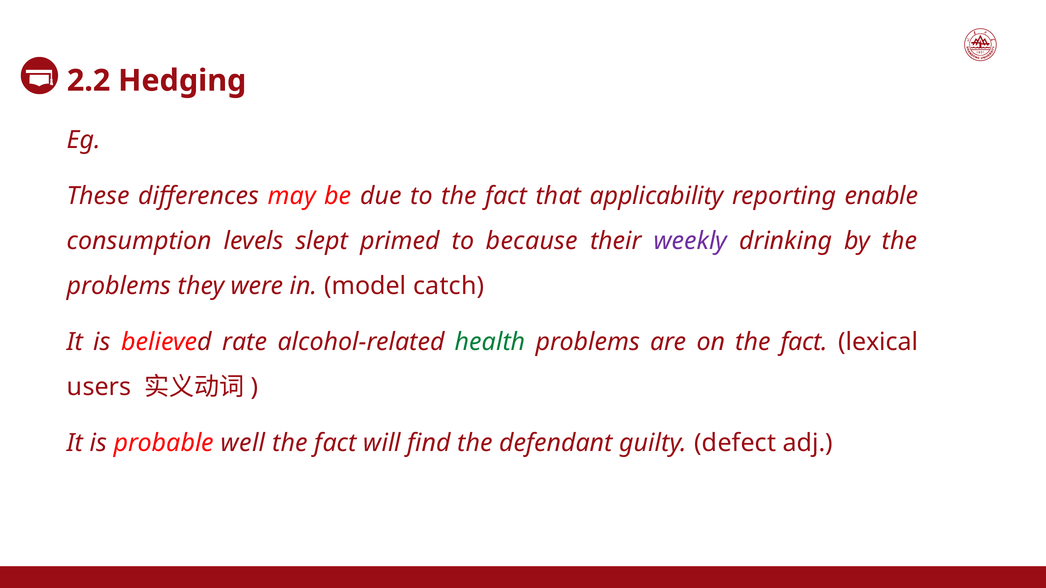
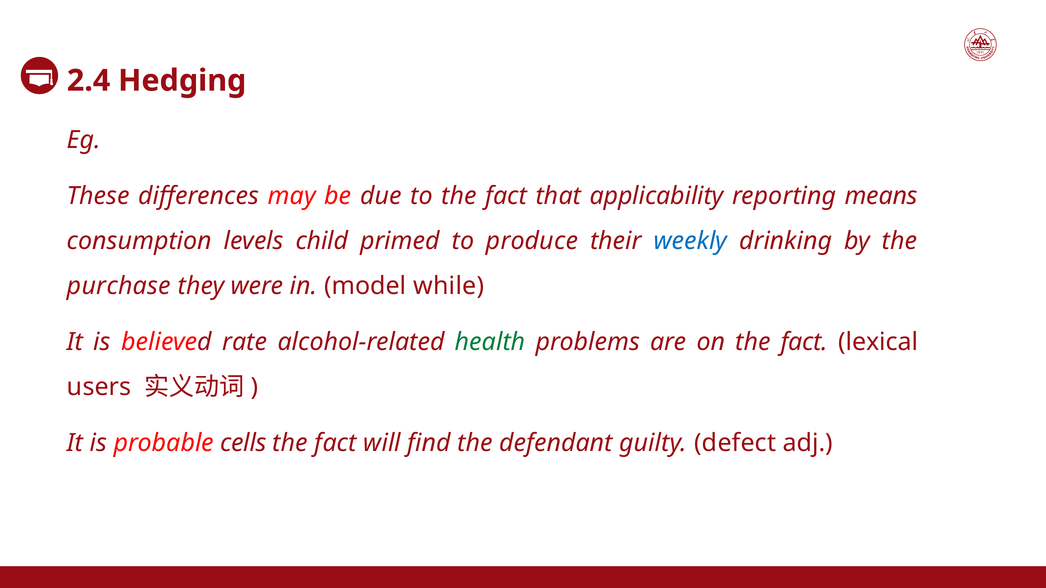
2.2: 2.2 -> 2.4 (89, 81)
enable: enable -> means (881, 196)
slept: slept -> child (322, 241)
because: because -> produce (532, 241)
weekly colour: purple -> blue (690, 241)
problems: problems -> purchase (119, 286)
catch: catch -> while (449, 286)
well: well -> cells (243, 443)
